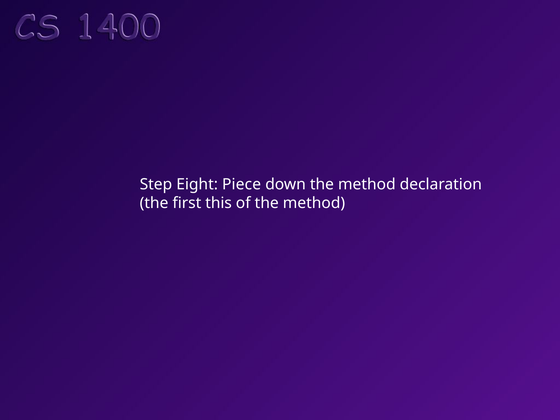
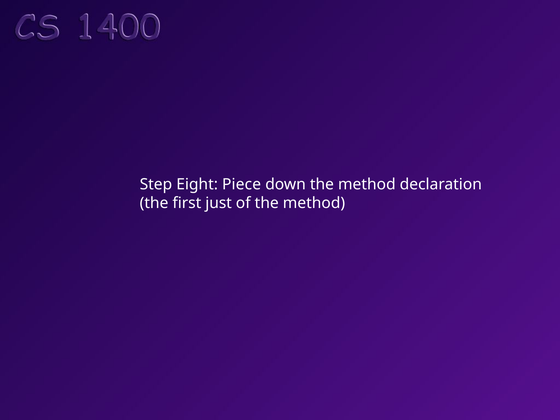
this: this -> just (219, 203)
